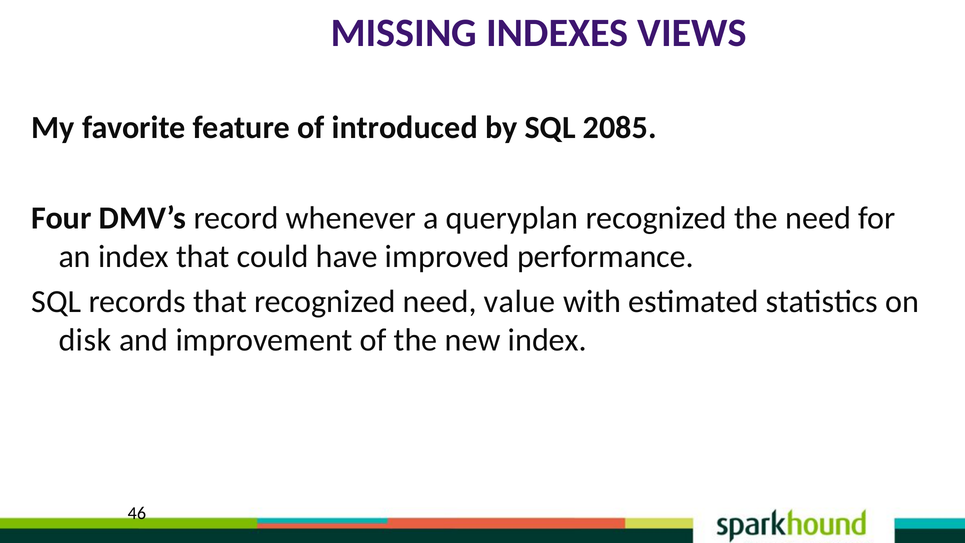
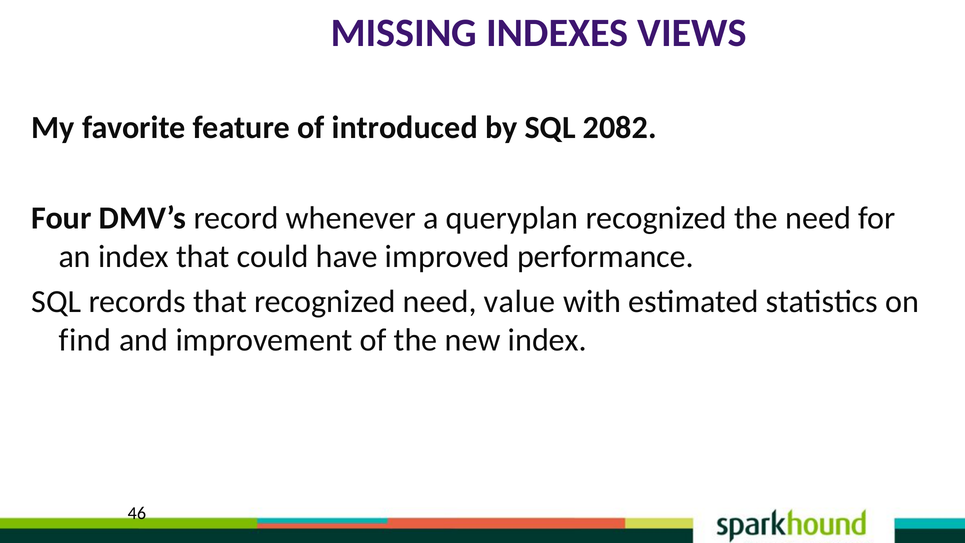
2085: 2085 -> 2082 (620, 128)
disk: disk -> find (85, 340)
